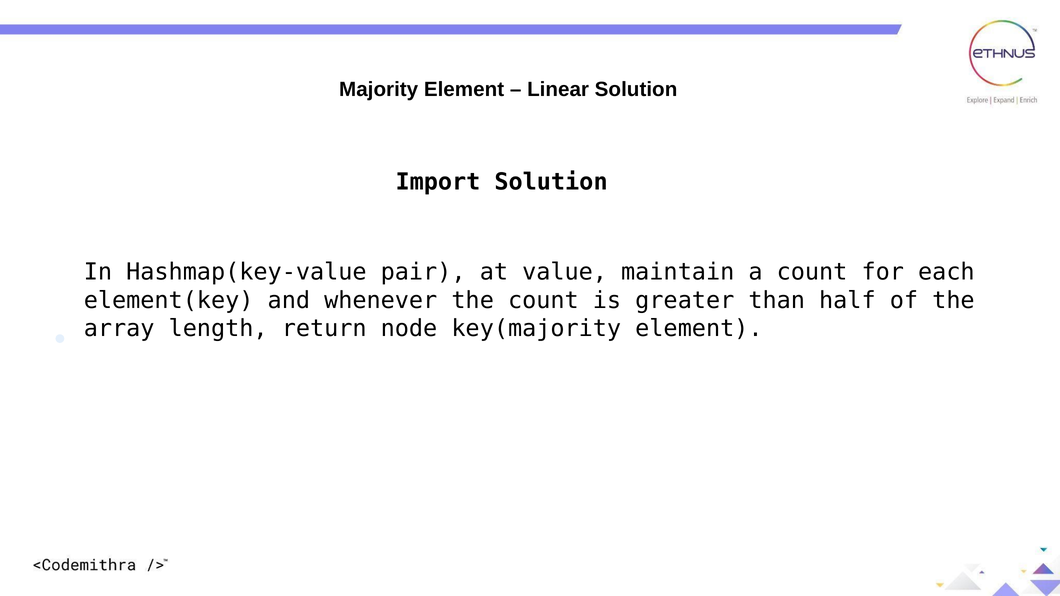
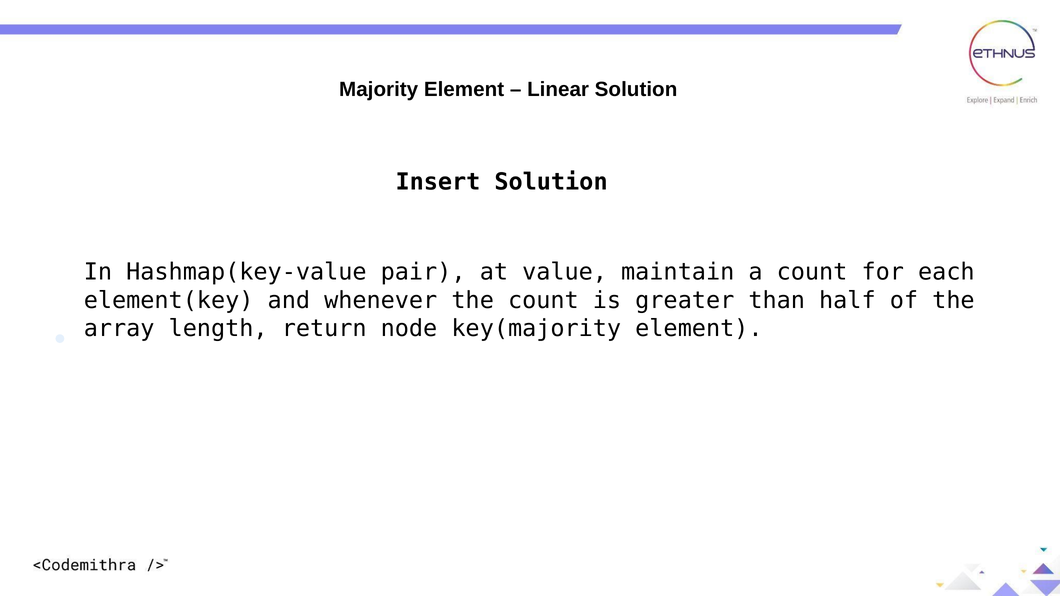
Import: Import -> Insert (438, 182)
